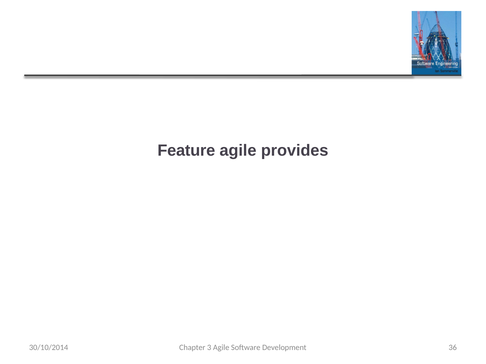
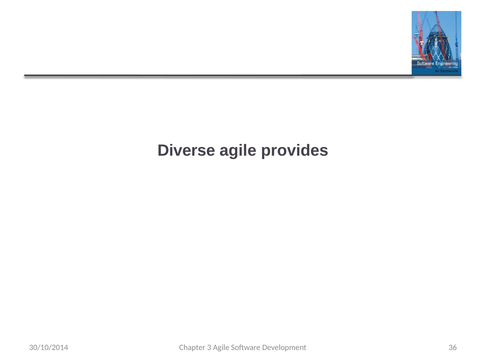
Feature: Feature -> Diverse (186, 151)
